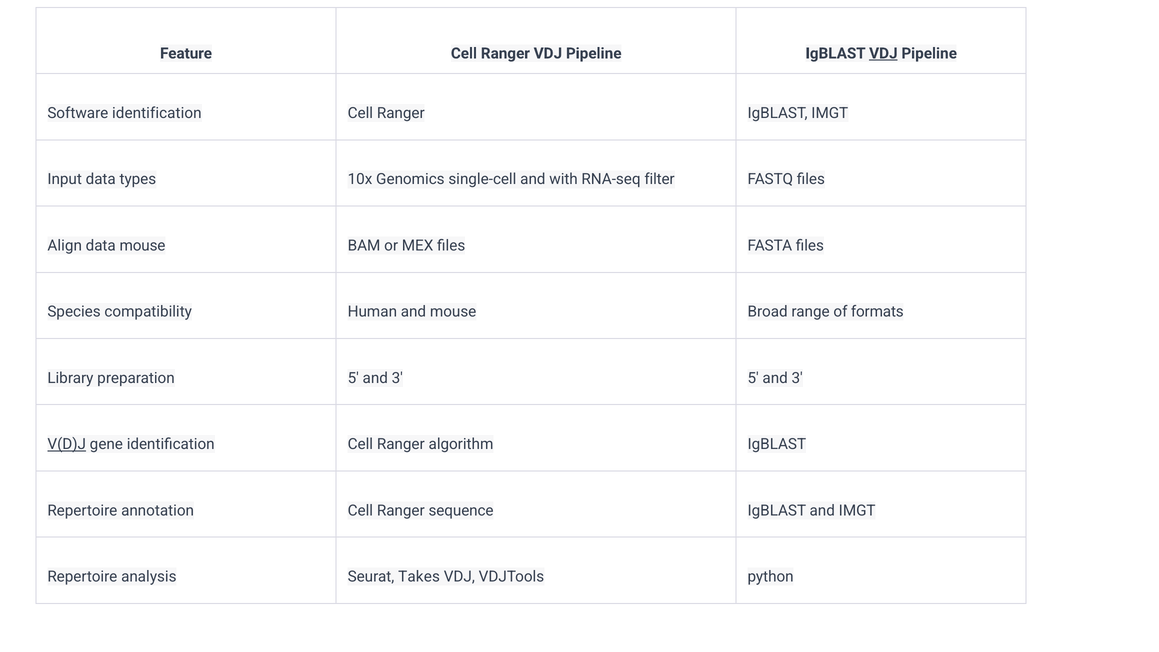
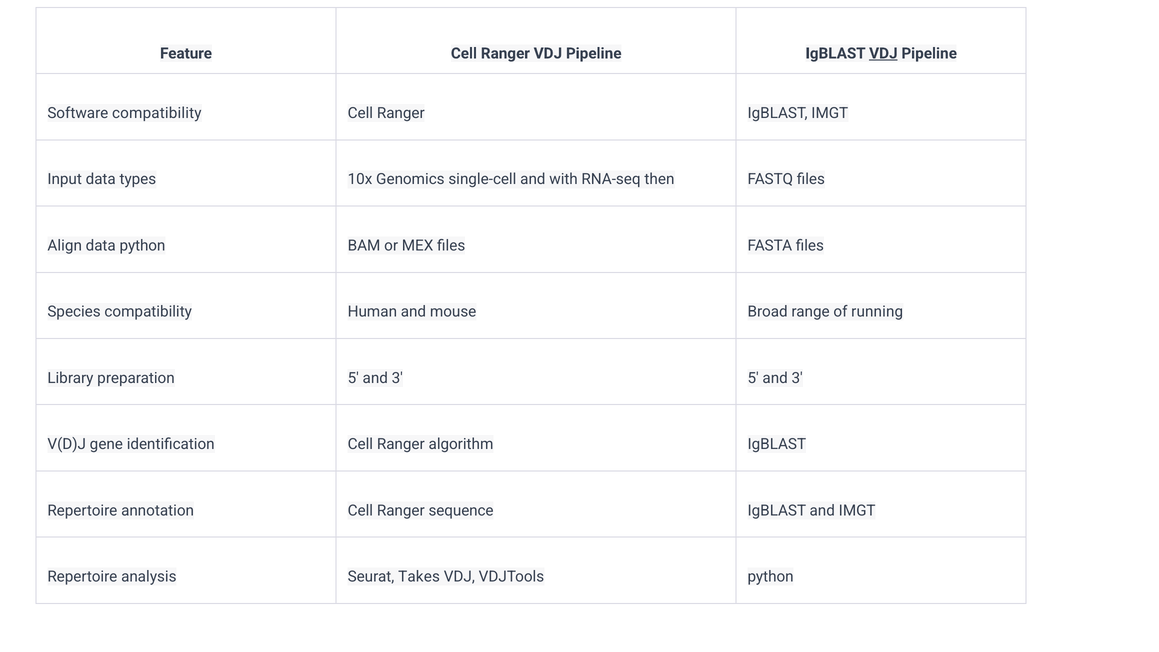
Software identification: identification -> compatibility (157, 113)
filter: filter -> then (659, 179)
data mouse: mouse -> python (142, 246)
formats: formats -> running (877, 312)
V(D)J underline: present -> none (67, 444)
